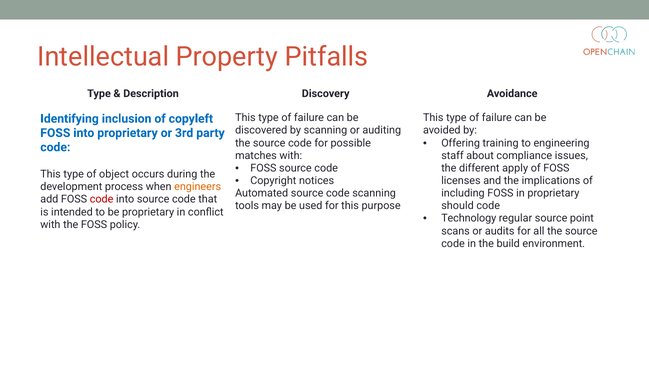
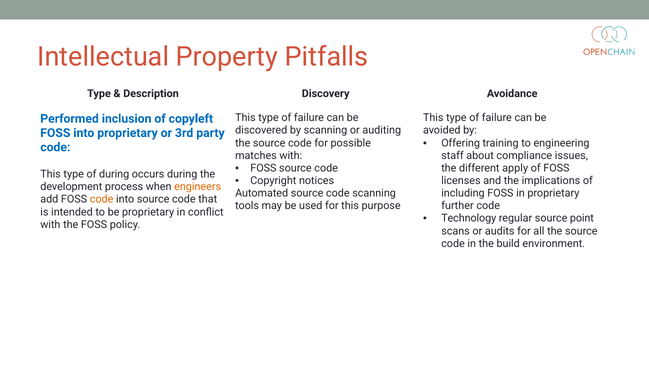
Identifying: Identifying -> Performed (70, 119)
of object: object -> during (114, 174)
code colour: red -> orange (102, 199)
should: should -> further (457, 206)
